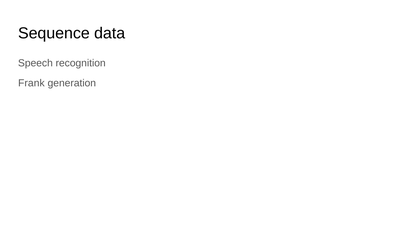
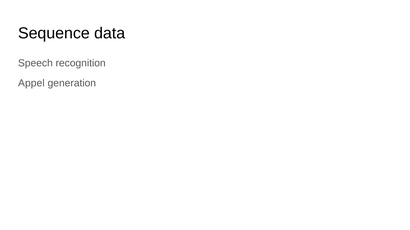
Frank: Frank -> Appel (31, 83)
